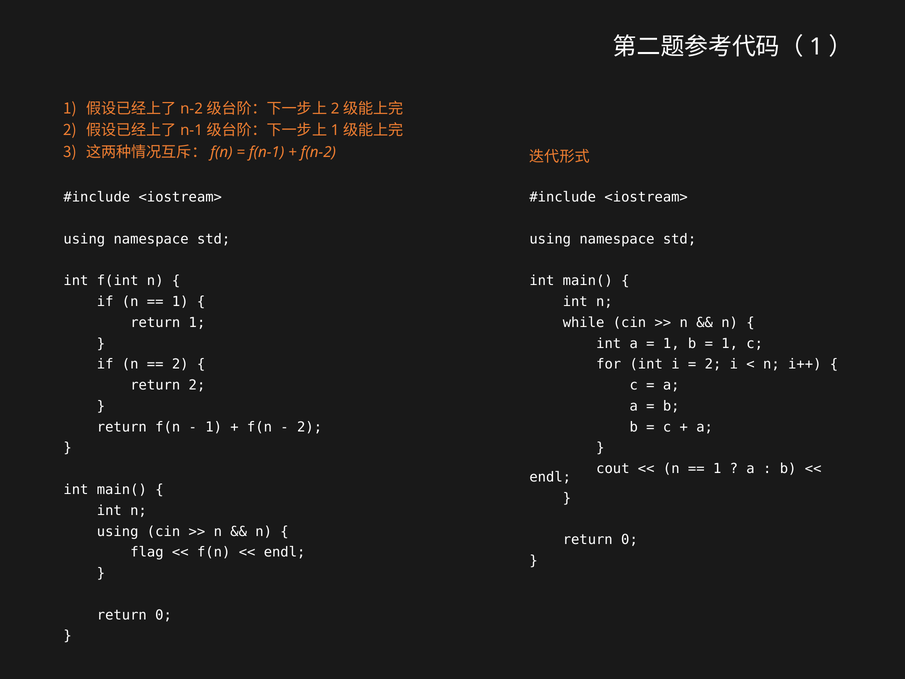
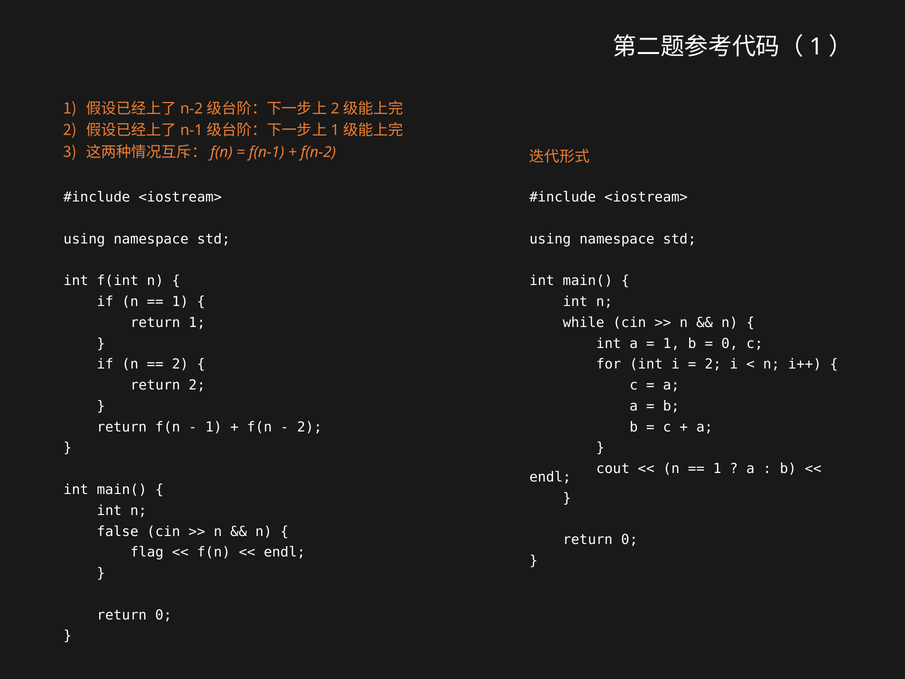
1: 1 -> 0 (730, 343)
using: using -> false (118, 531)
